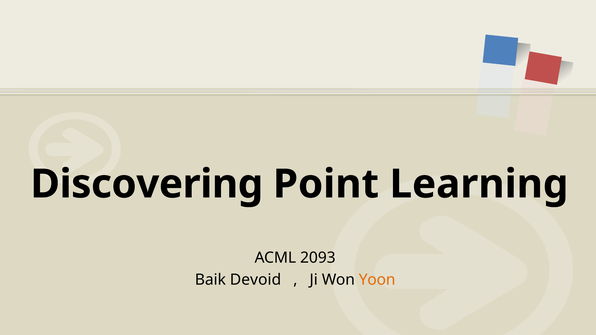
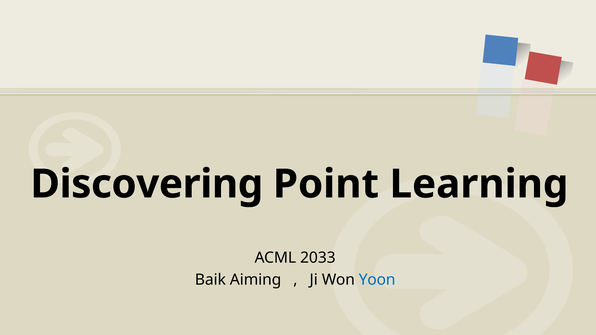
2093: 2093 -> 2033 (318, 258)
Devoid: Devoid -> Aiming (256, 280)
Yoon colour: orange -> blue (377, 280)
